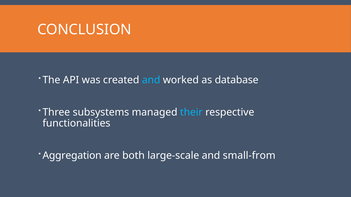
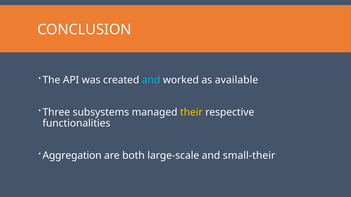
database: database -> available (237, 80)
their colour: light blue -> yellow (191, 112)
small-from: small-from -> small-their (249, 156)
